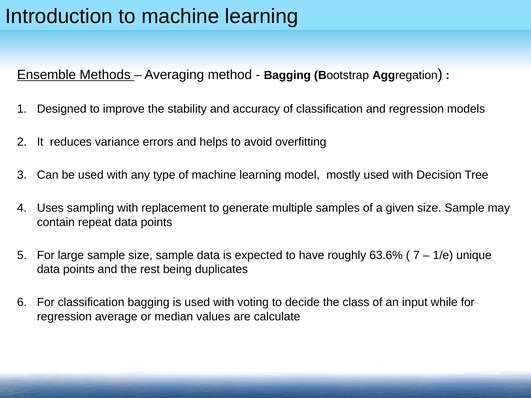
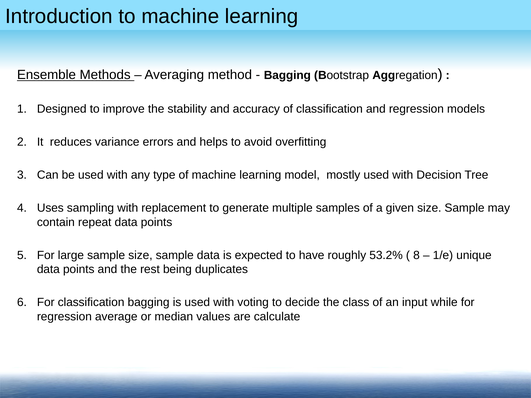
63.6%: 63.6% -> 53.2% (386, 255)
7: 7 -> 8 (416, 255)
